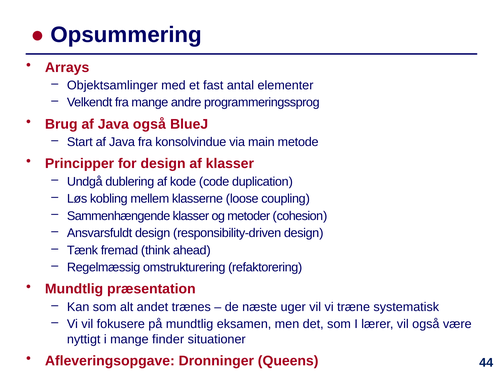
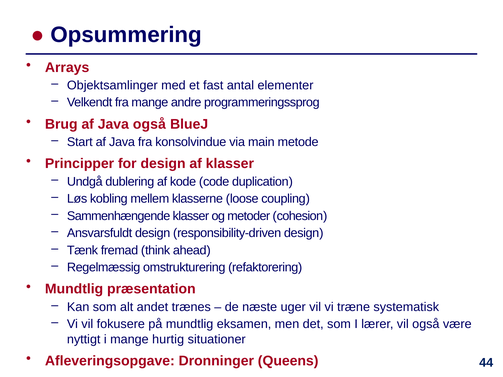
finder: finder -> hurtig (168, 339)
